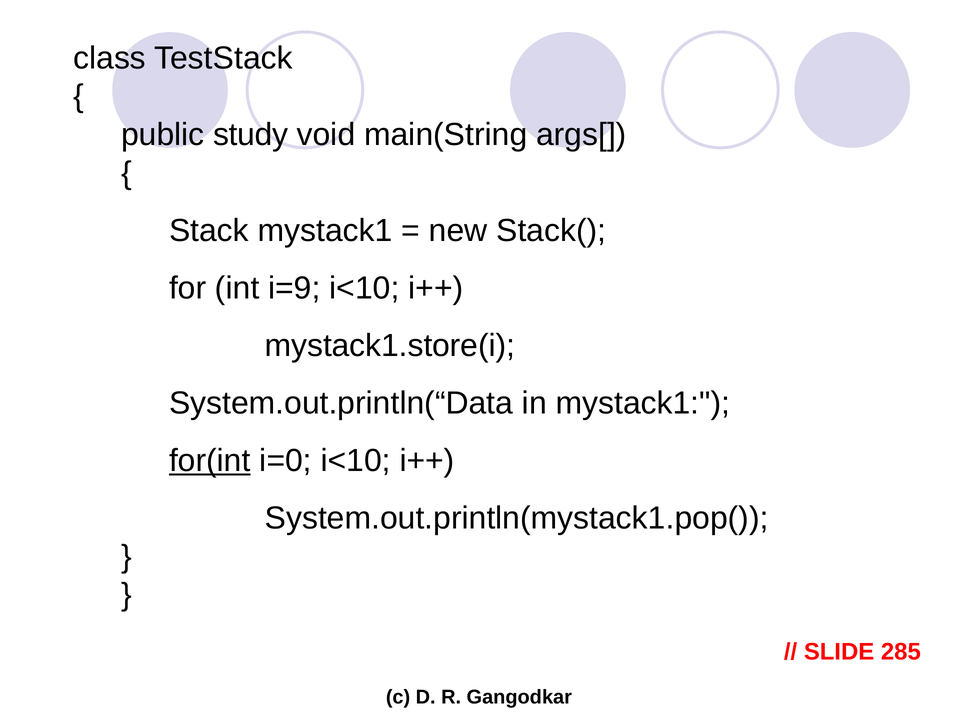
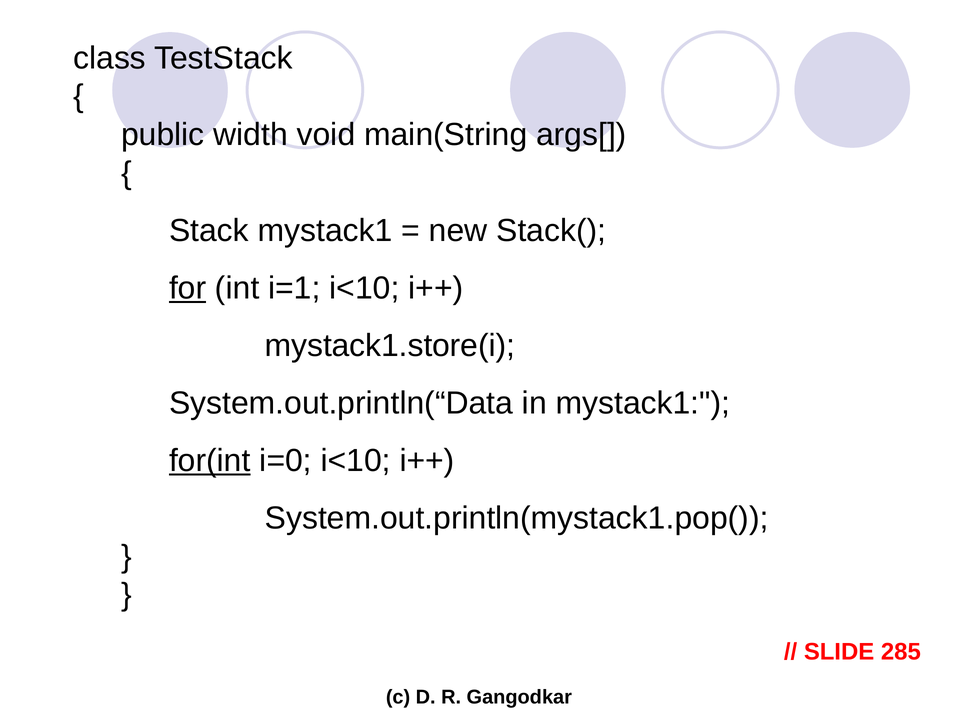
study: study -> width (251, 135)
for underline: none -> present (188, 288)
i=9: i=9 -> i=1 (294, 288)
